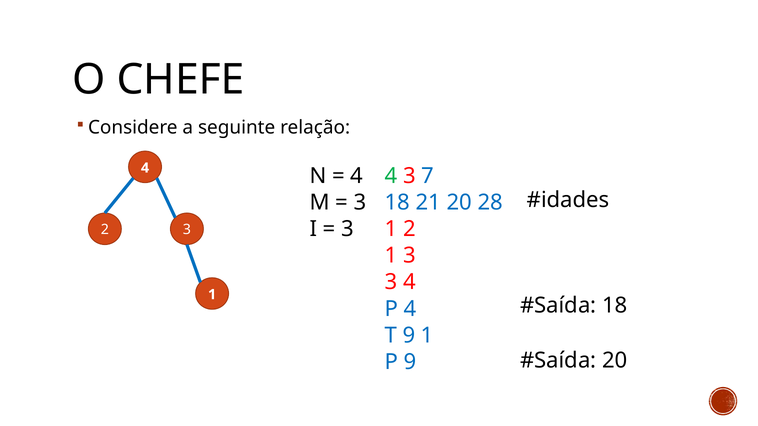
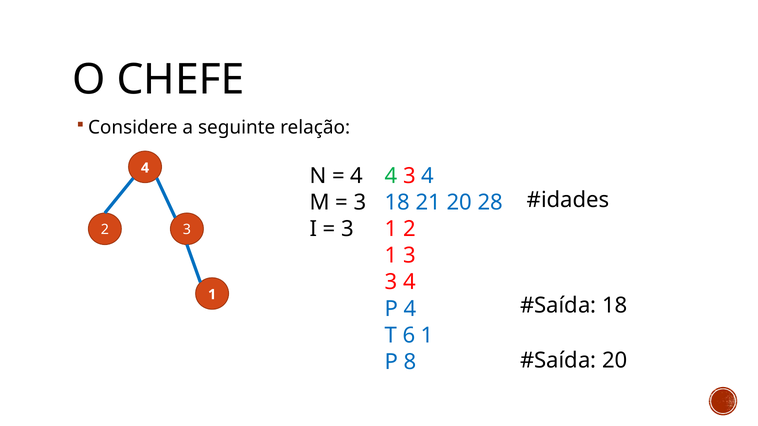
4 3 7: 7 -> 4 (428, 176)
T 9: 9 -> 6 (409, 336)
P 9: 9 -> 8 (410, 362)
